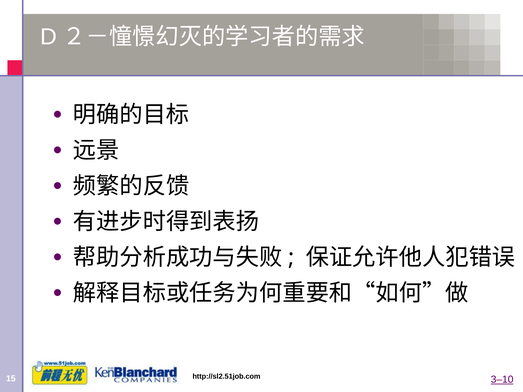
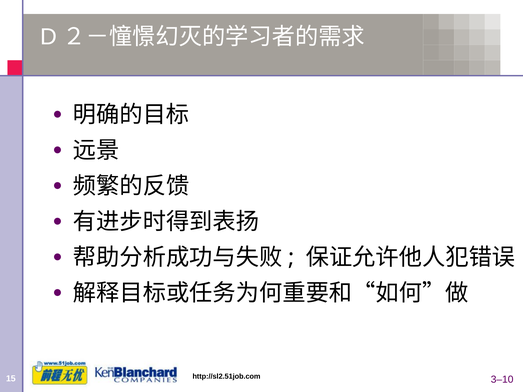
3–10 underline: present -> none (502, 380)
